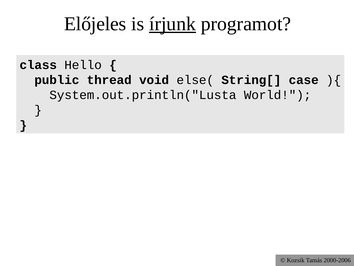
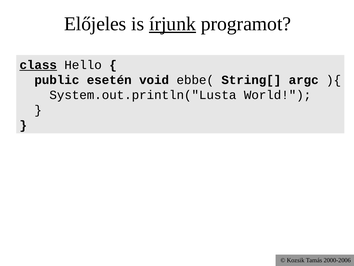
class underline: none -> present (38, 65)
thread: thread -> esetén (109, 80)
else(: else( -> ebbe( (195, 80)
case: case -> argc (304, 80)
